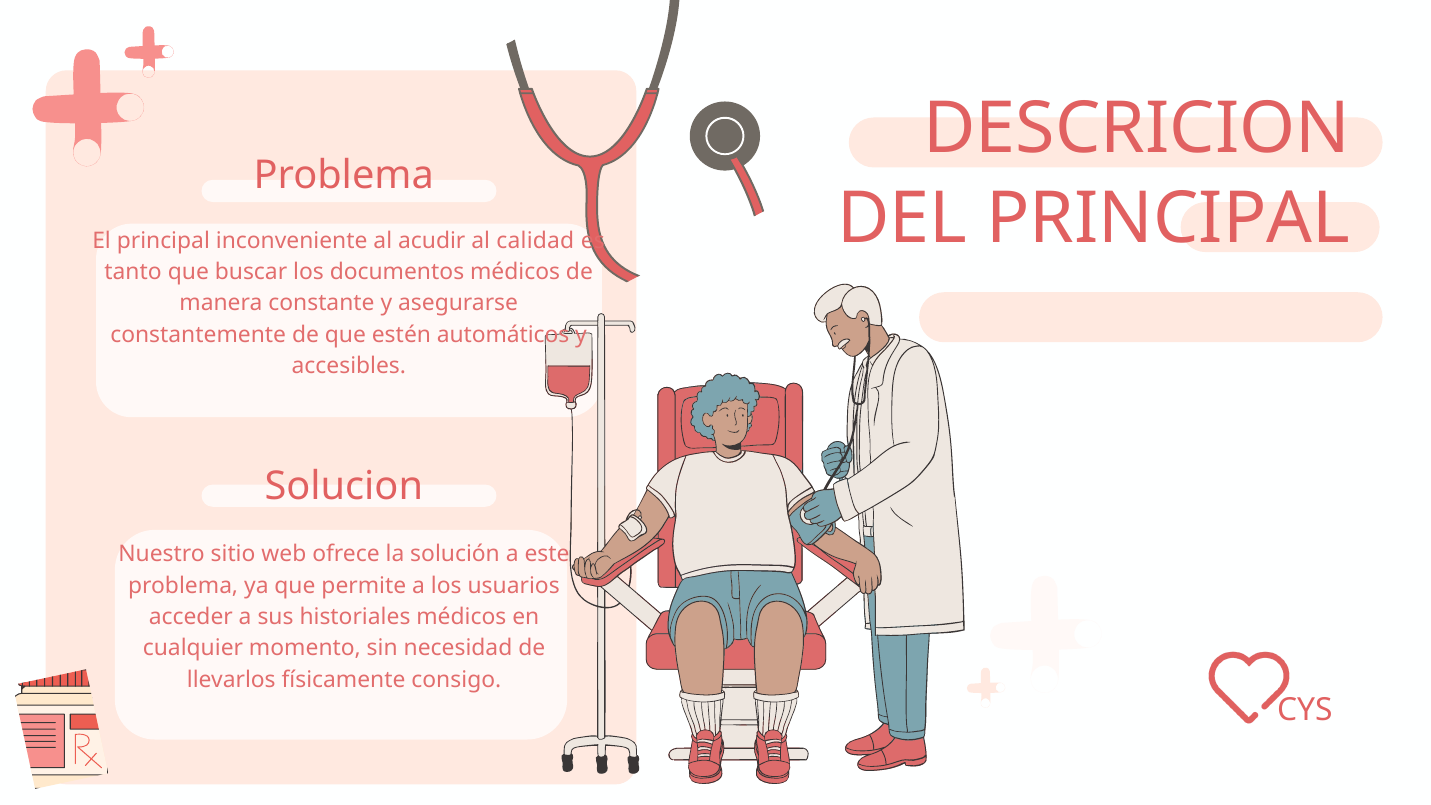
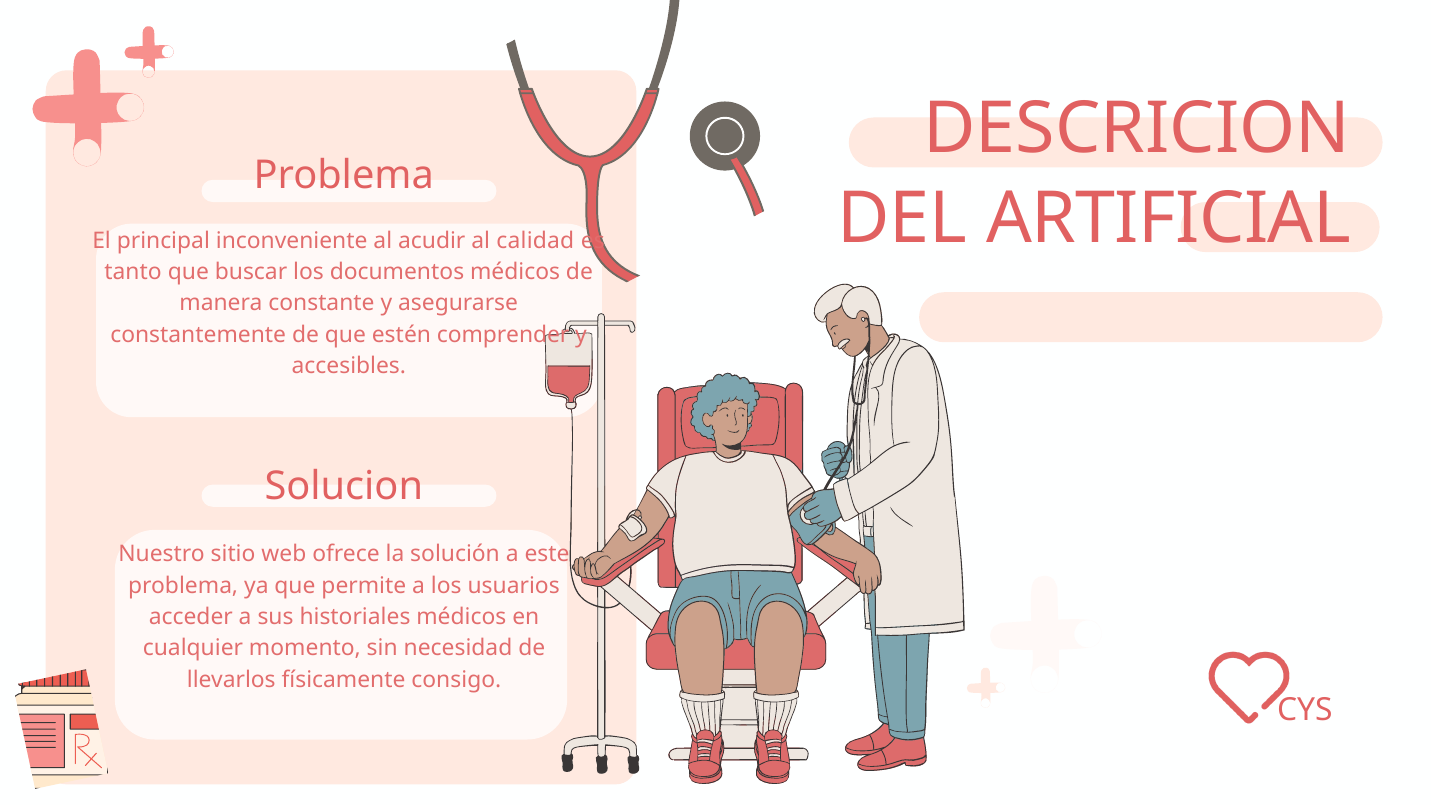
DEL PRINCIPAL: PRINCIPAL -> ARTIFICIAL (1168, 218)
automáticos: automáticos -> comprender (503, 335)
